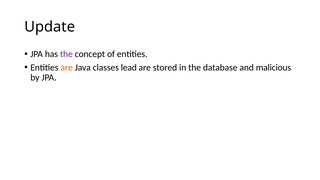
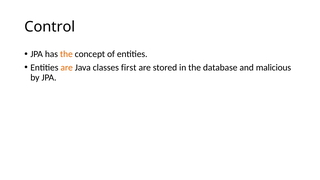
Update: Update -> Control (50, 27)
the colour: purple -> orange (66, 54)
lead: lead -> first (129, 68)
